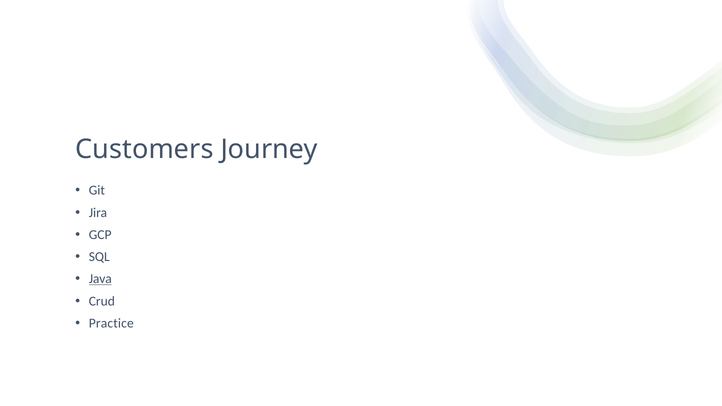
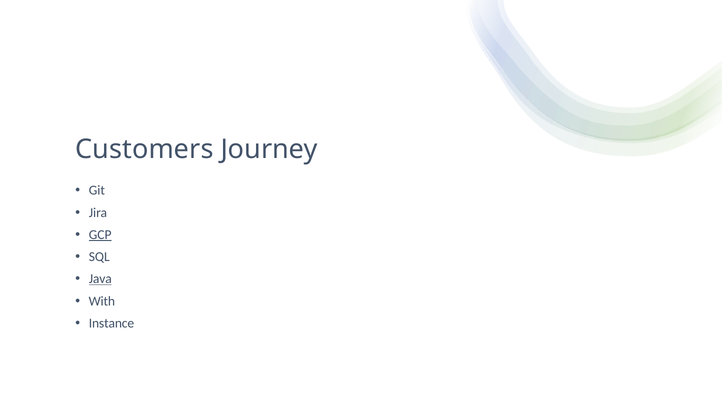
GCP underline: none -> present (100, 235)
Crud: Crud -> With (102, 301)
Practice: Practice -> Instance (111, 323)
